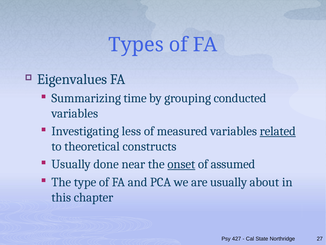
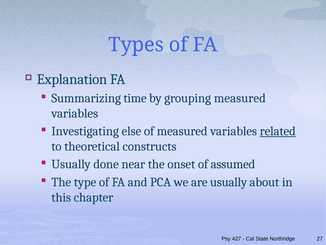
Eigenvalues: Eigenvalues -> Explanation (72, 79)
grouping conducted: conducted -> measured (240, 98)
less: less -> else (131, 131)
onset underline: present -> none (181, 164)
